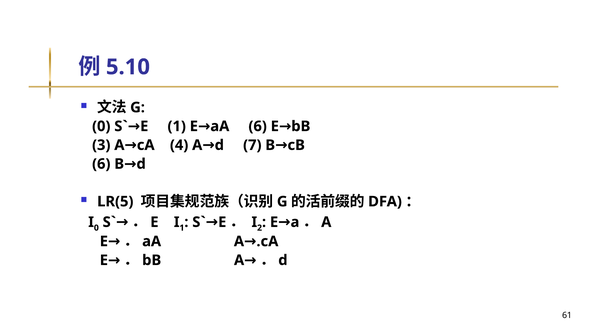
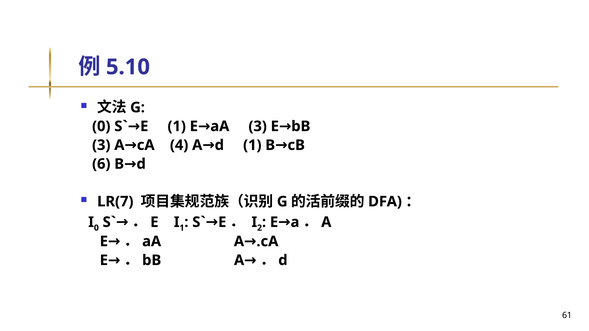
6: 6 -> 3 (258, 126)
7: 7 -> 1 (252, 145)
LR(5: LR(5 -> LR(7 (115, 202)
